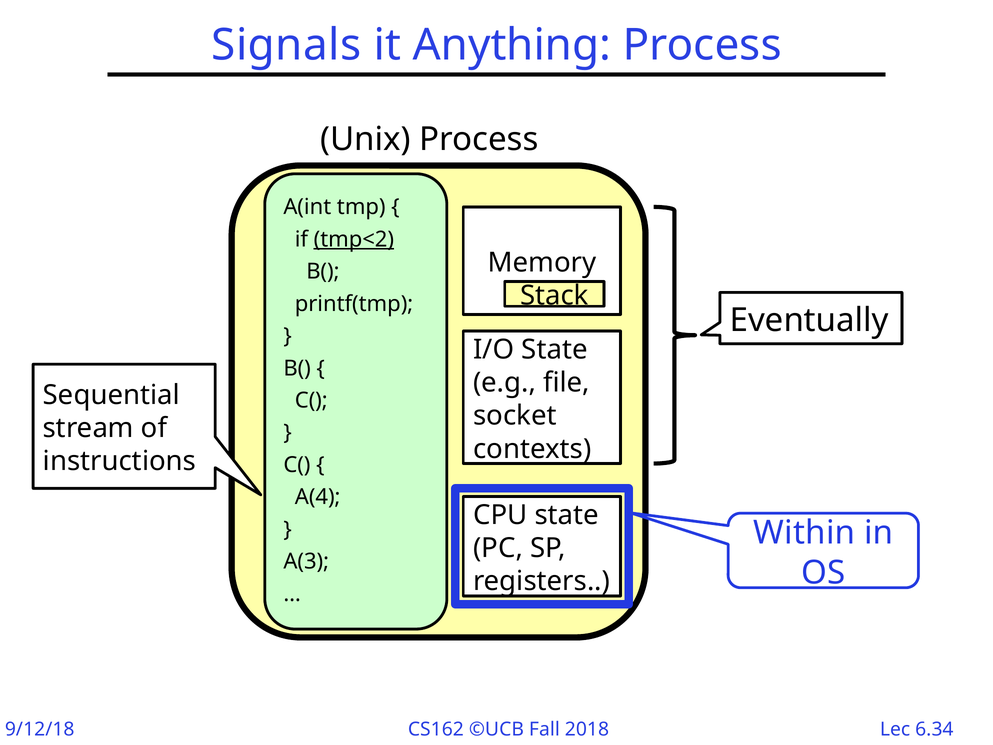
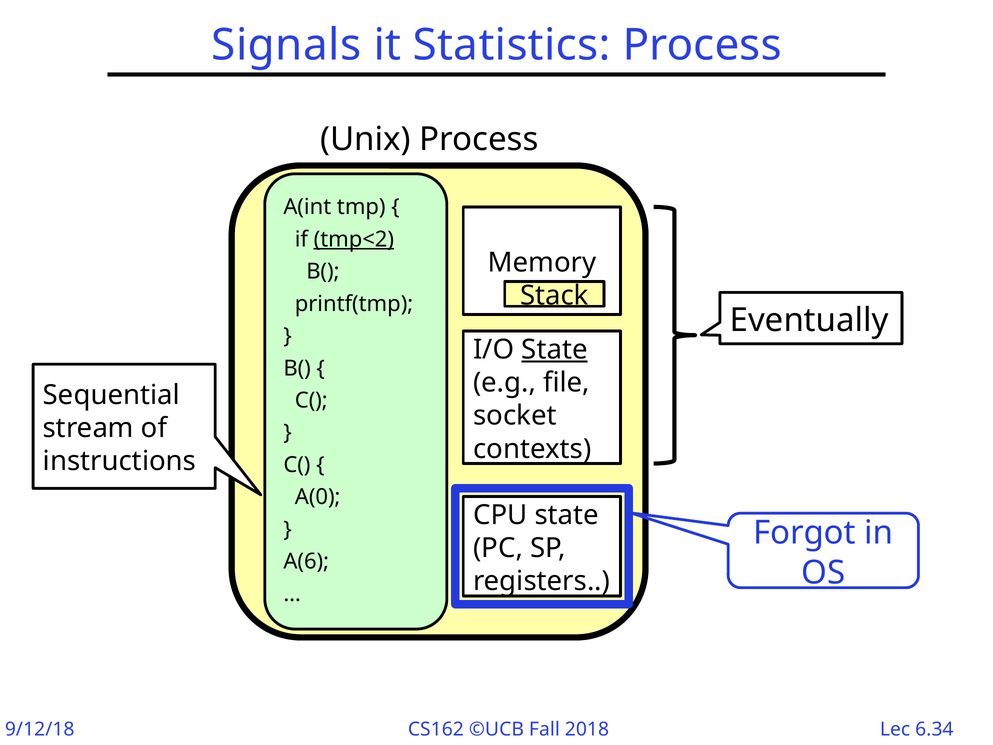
Anything: Anything -> Statistics (512, 45)
State underline: none -> present (555, 349)
A(4: A(4 -> A(0 (318, 497)
Within: Within -> Forgot (805, 533)
A(3: A(3 -> A(6 (306, 561)
